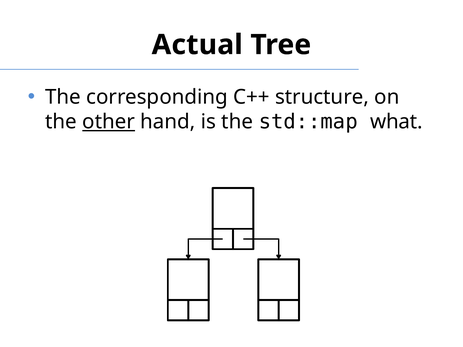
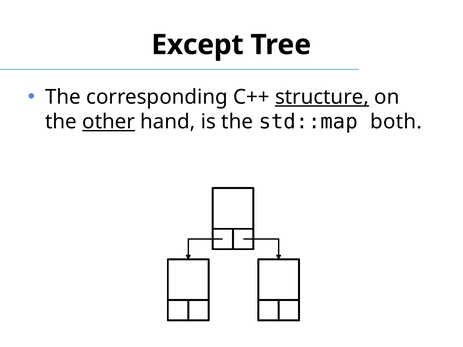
Actual: Actual -> Except (197, 45)
structure underline: none -> present (322, 97)
what: what -> both (396, 122)
